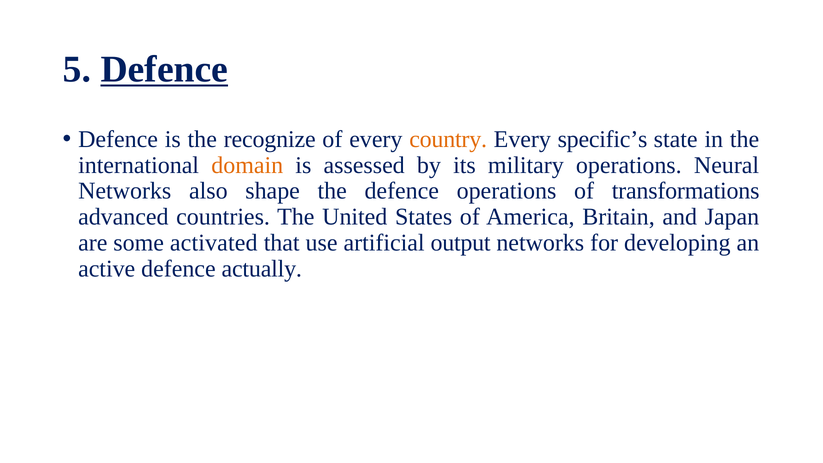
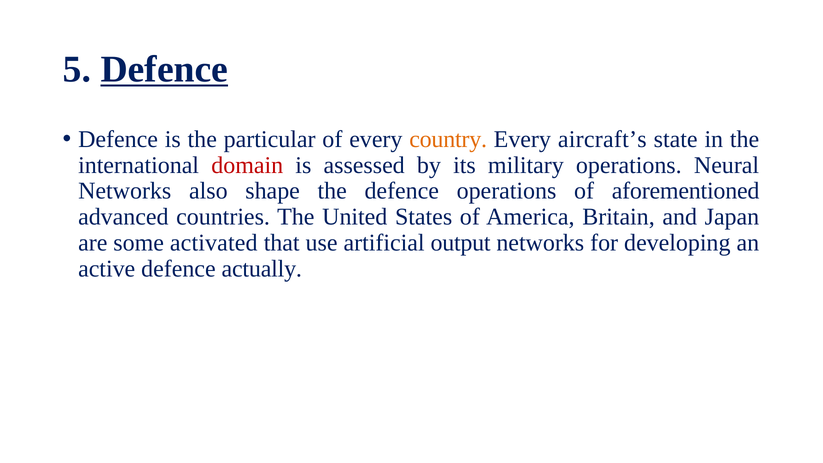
recognize: recognize -> particular (270, 139)
specific’s: specific’s -> aircraft’s (602, 139)
domain colour: orange -> red (247, 165)
transformations: transformations -> aforementioned (686, 191)
